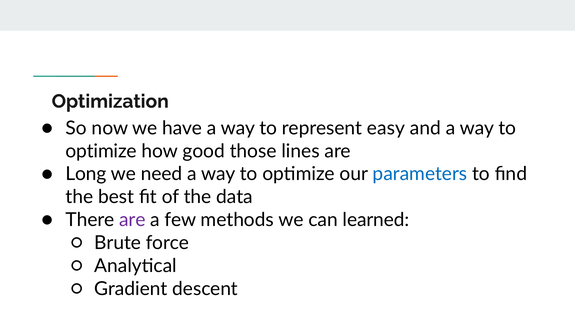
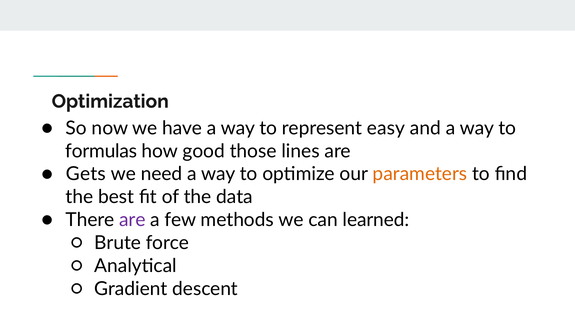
optimize: optimize -> formulas (101, 151)
Long: Long -> Gets (86, 174)
parameters colour: blue -> orange (420, 174)
